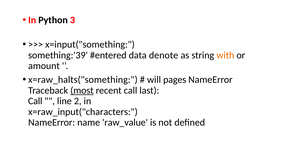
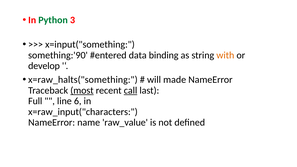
Python colour: black -> green (53, 20)
something:'39: something:'39 -> something:'90 (58, 55)
denote: denote -> binding (164, 55)
amount: amount -> develop (44, 66)
pages: pages -> made (175, 80)
call underline: none -> present (131, 90)
Call: Call -> Full (35, 101)
2: 2 -> 6 (78, 101)
